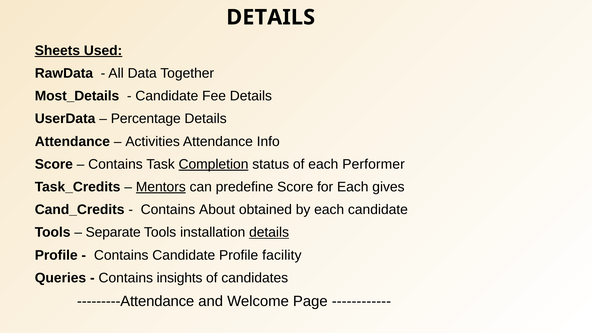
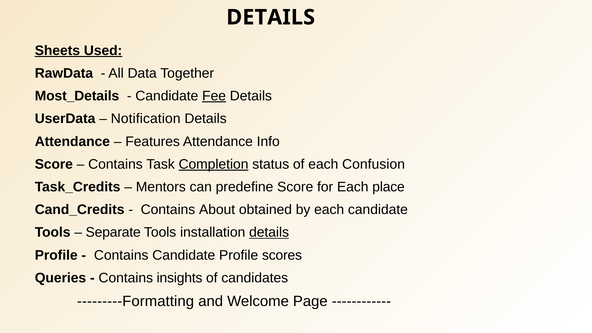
Fee underline: none -> present (214, 96)
Percentage: Percentage -> Notification (146, 119)
Activities: Activities -> Features (153, 141)
Performer: Performer -> Confusion (374, 164)
Mentors underline: present -> none (161, 187)
gives: gives -> place (389, 187)
facility: facility -> scores (282, 255)
---------Attendance: ---------Attendance -> ---------Formatting (136, 301)
